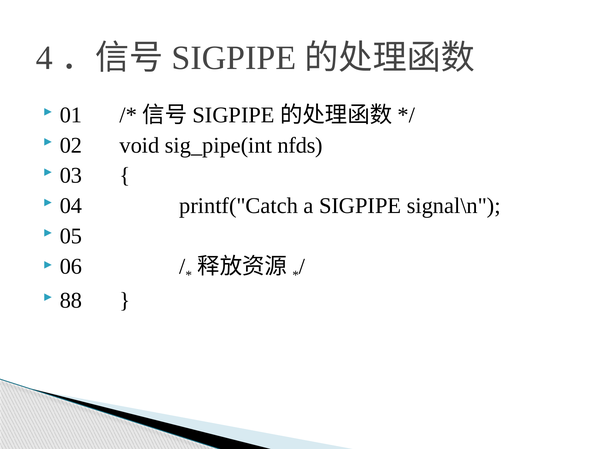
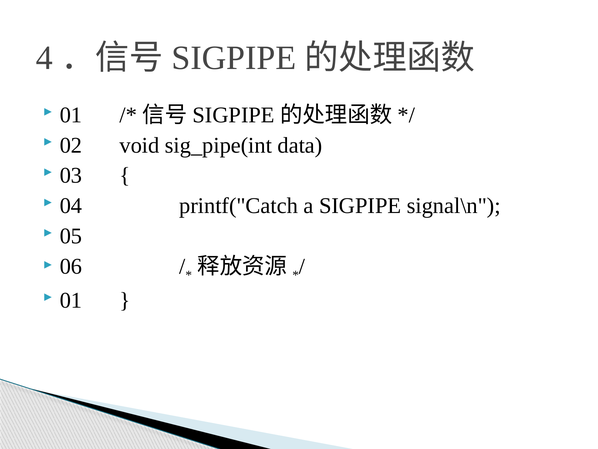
nfds: nfds -> data (300, 145)
88: 88 -> 01 (71, 300)
